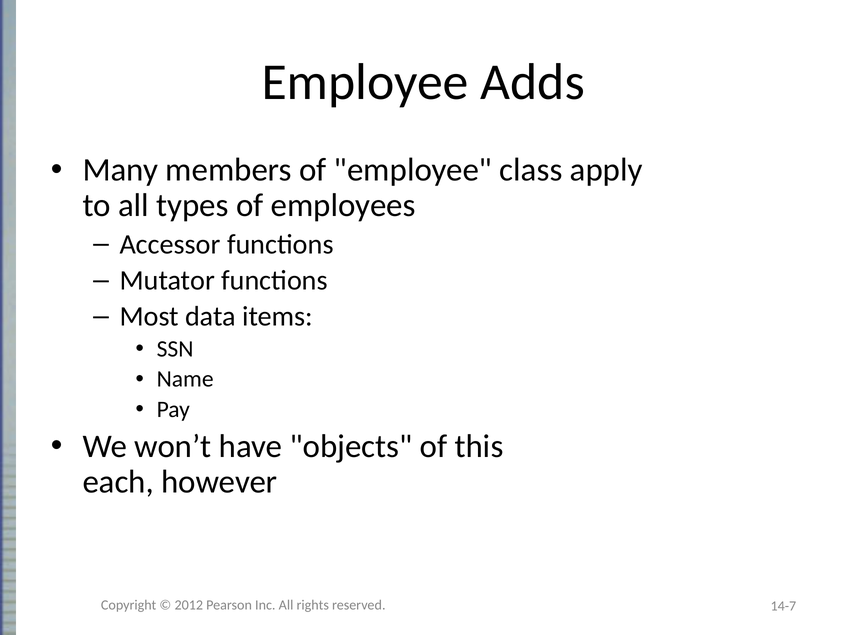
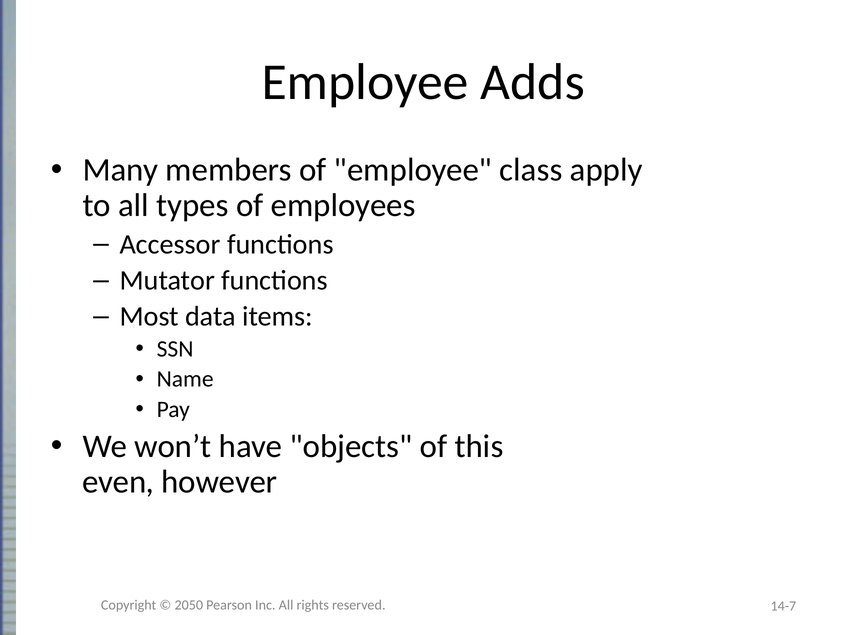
each: each -> even (118, 482)
2012: 2012 -> 2050 (189, 605)
